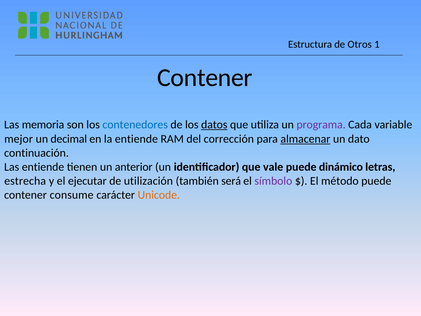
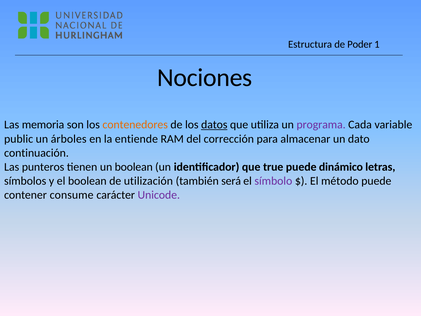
Otros: Otros -> Poder (360, 44)
Contener: Contener -> Nociones (205, 78)
contenedores colour: blue -> orange (135, 125)
mejor: mejor -> public (19, 139)
decimal: decimal -> árboles (69, 139)
almacenar underline: present -> none (305, 139)
Las entiende: entiende -> punteros (43, 167)
un anterior: anterior -> boolean (134, 167)
vale: vale -> true (273, 167)
estrecha: estrecha -> símbolos (25, 181)
el ejecutar: ejecutar -> boolean (87, 181)
Unicode colour: orange -> purple (159, 195)
